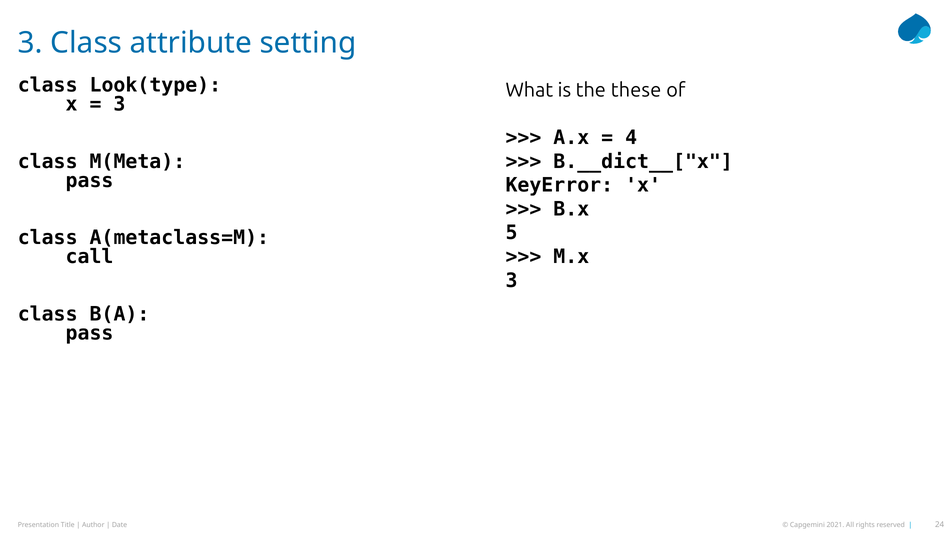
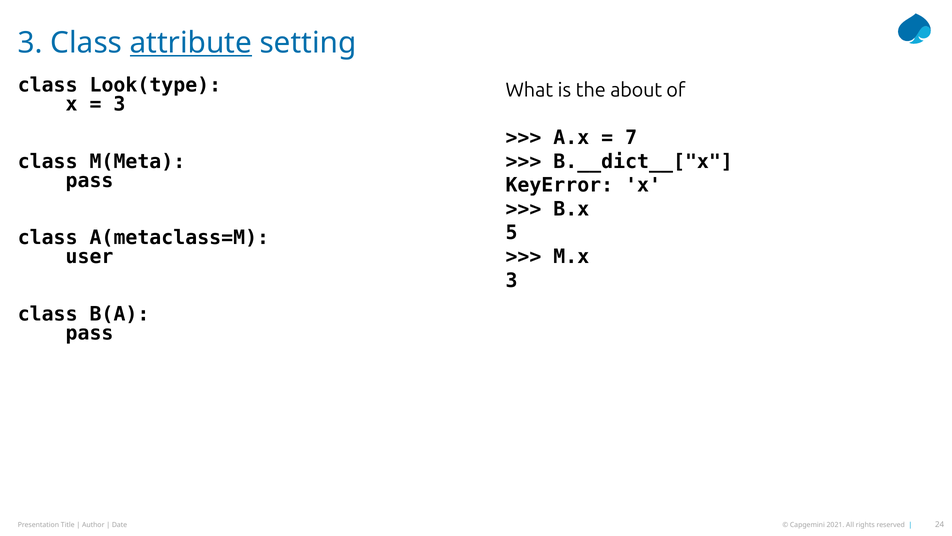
attribute underline: none -> present (191, 43)
these: these -> about (636, 90)
4: 4 -> 7 (631, 137)
call: call -> user (90, 257)
